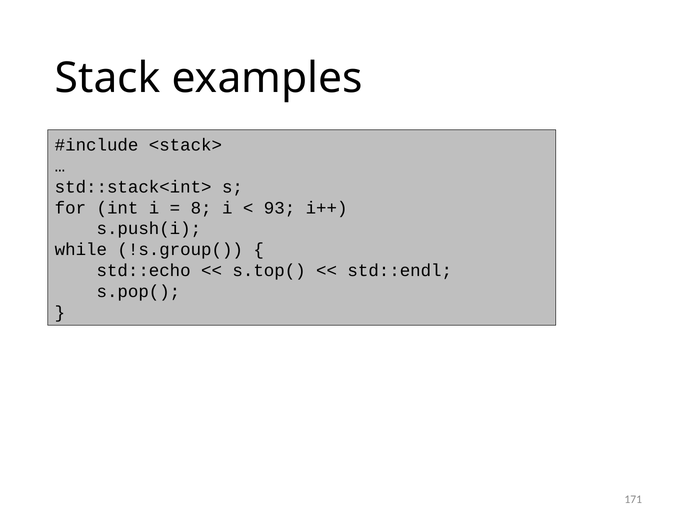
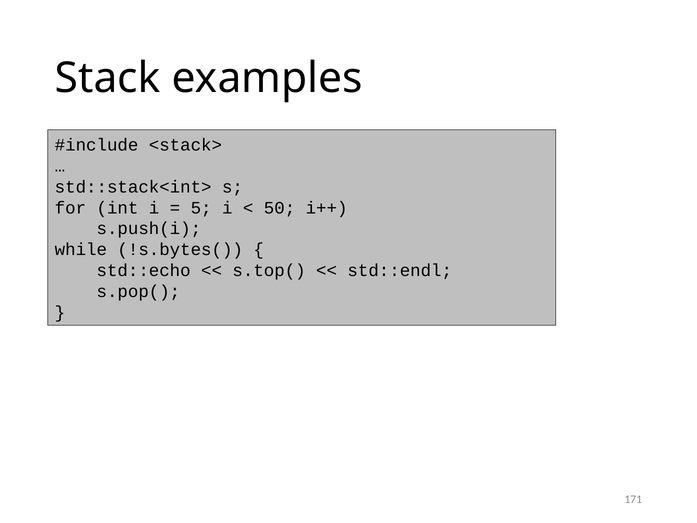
8: 8 -> 5 (201, 208)
93: 93 -> 50 (280, 208)
!s.group(: !s.group( -> !s.bytes( (180, 250)
